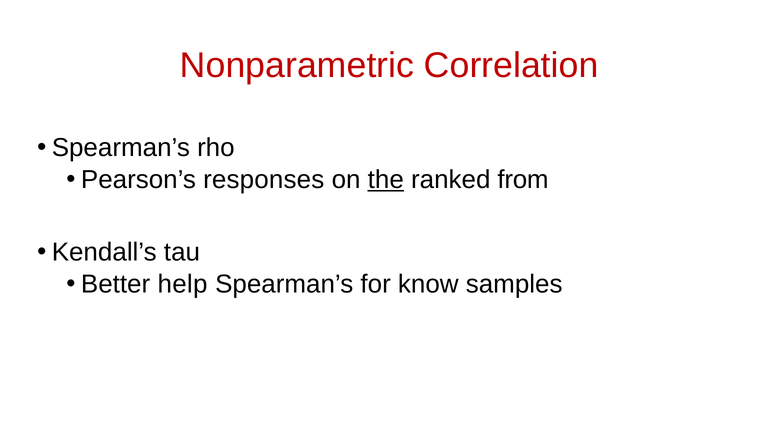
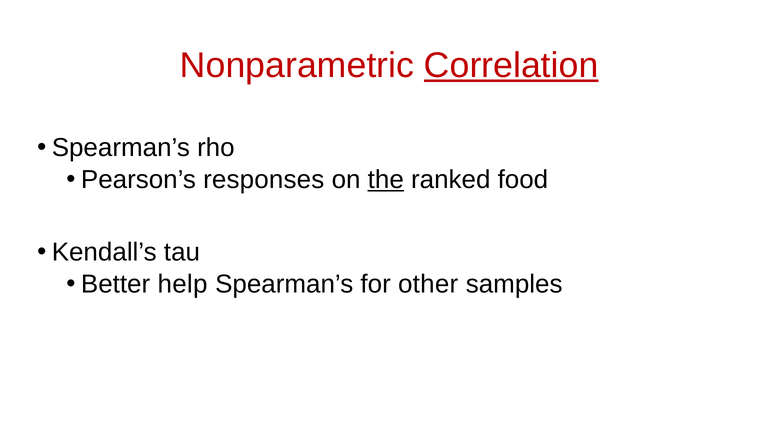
Correlation underline: none -> present (511, 65)
from: from -> food (523, 180)
know: know -> other (428, 284)
